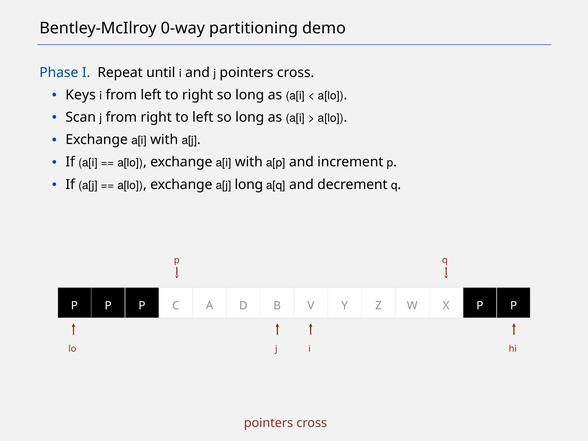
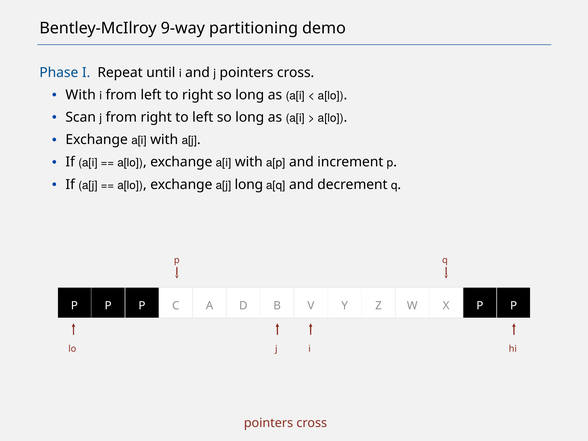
0-way: 0-way -> 9-way (183, 28)
Keys: Keys -> With (81, 95)
